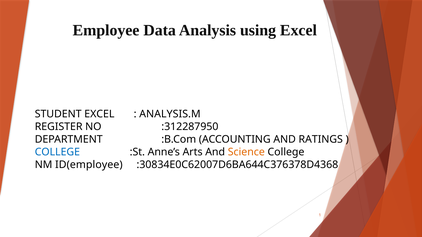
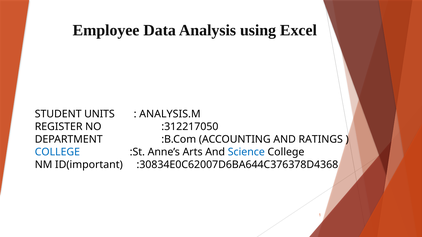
STUDENT EXCEL: EXCEL -> UNITS (99, 114)
:312287950: :312287950 -> :312217050 (190, 127)
Science colour: orange -> blue (246, 152)
ID(employee: ID(employee -> ID(important (89, 165)
